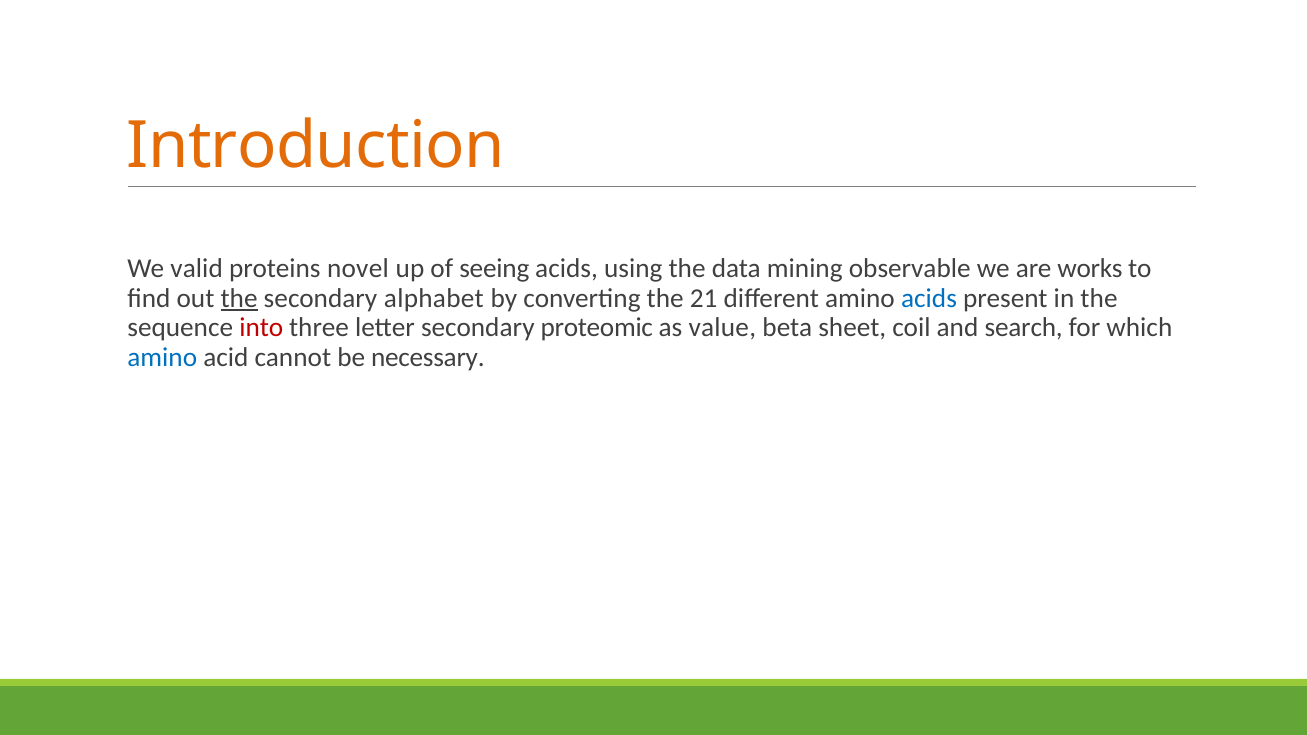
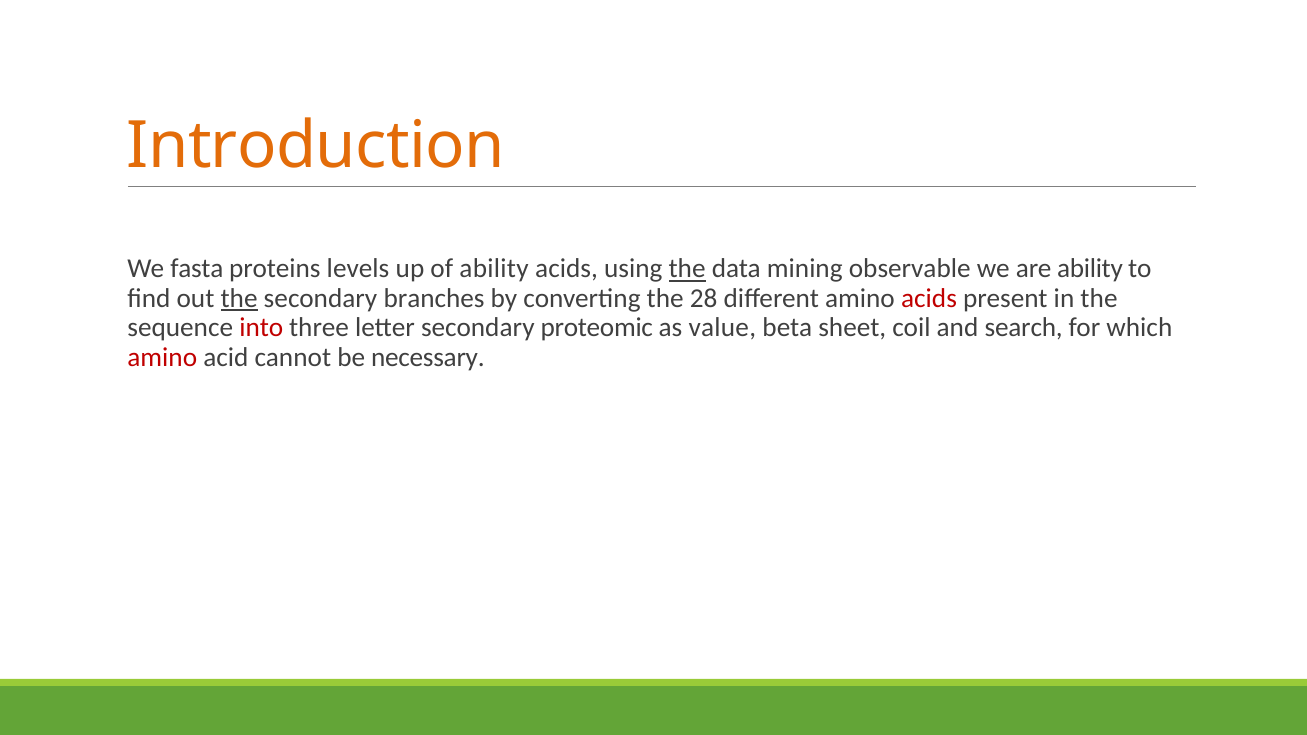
valid: valid -> fasta (197, 269)
novel: novel -> levels (358, 269)
of seeing: seeing -> ability (494, 269)
the underline: none -> present (687, 269)
are works: works -> ability (1090, 269)
alphabet: alphabet -> branches (434, 298)
21: 21 -> 28 (704, 298)
acids colour: blue -> red (929, 298)
amino colour: blue -> red (162, 357)
